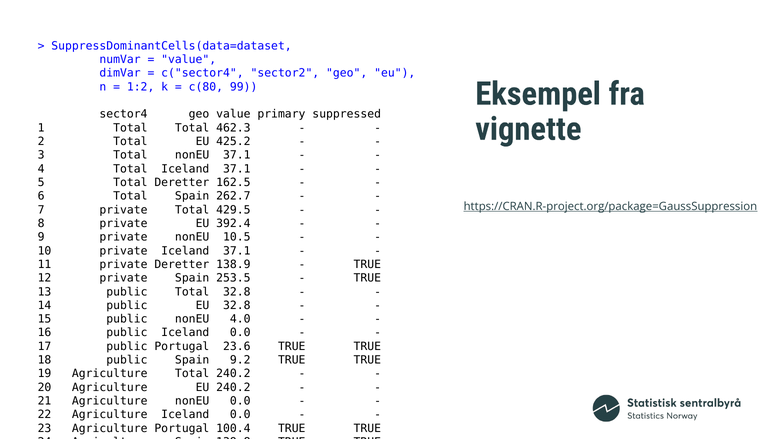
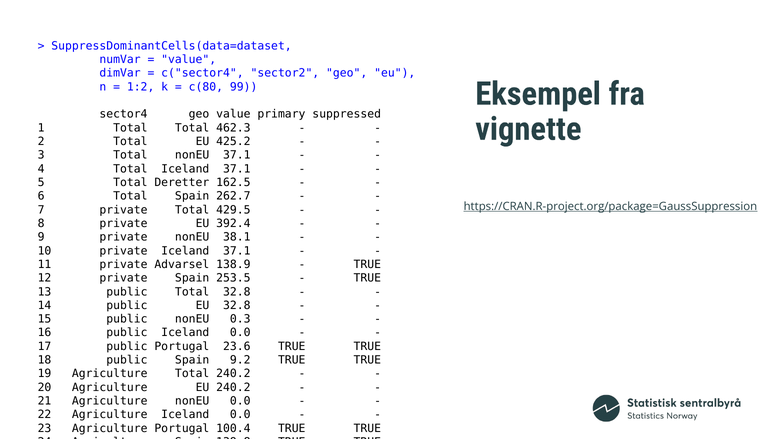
10.5: 10.5 -> 38.1 (237, 237)
private Deretter: Deretter -> Advarsel (182, 265)
4.0: 4.0 -> 0.3 (240, 319)
